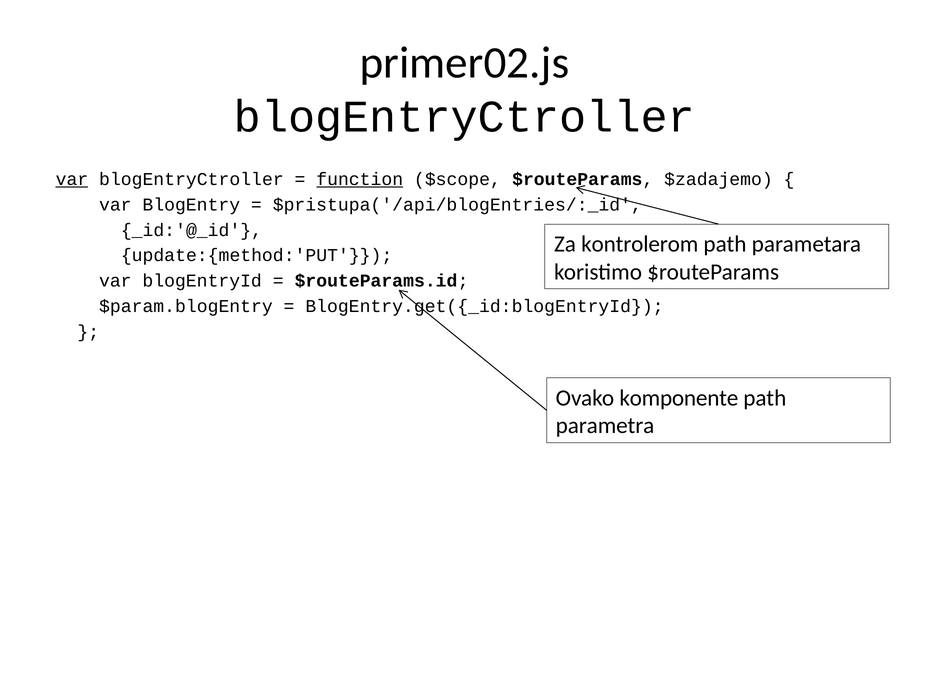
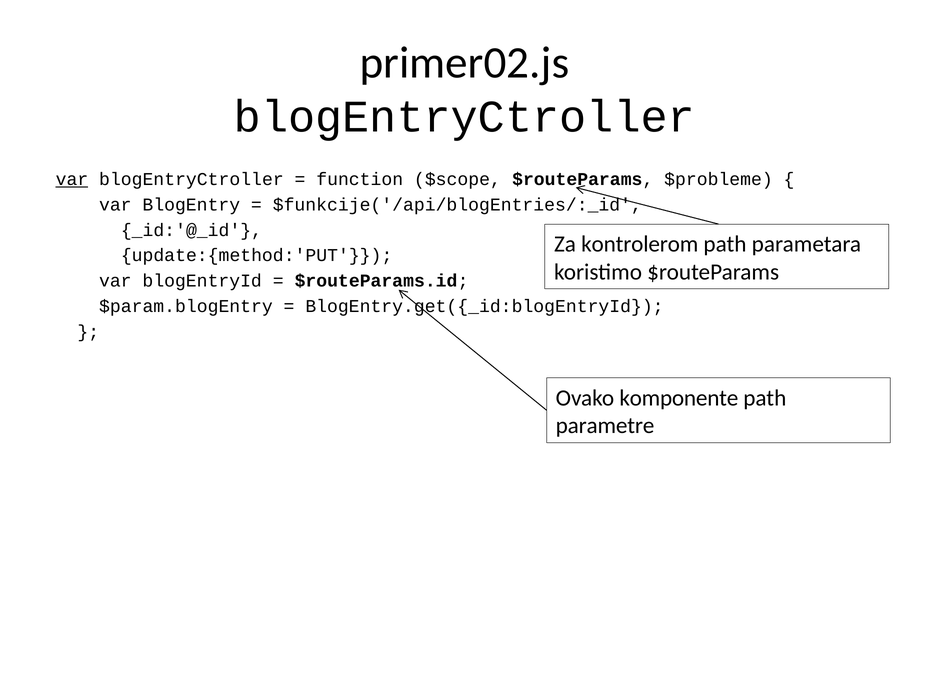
function underline: present -> none (360, 179)
$zadajemo: $zadajemo -> $probleme (718, 179)
$pristupa('/api/blogEntries/:_id: $pristupa('/api/blogEntries/:_id -> $funkcije('/api/blogEntries/:_id (457, 205)
parametra: parametra -> parametre (605, 426)
